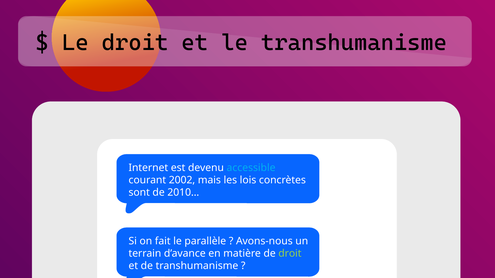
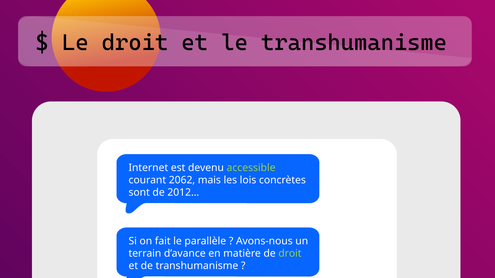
accessible colour: light blue -> light green (251, 168)
2002: 2002 -> 2062 (182, 180)
2010…: 2010… -> 2012… (183, 193)
